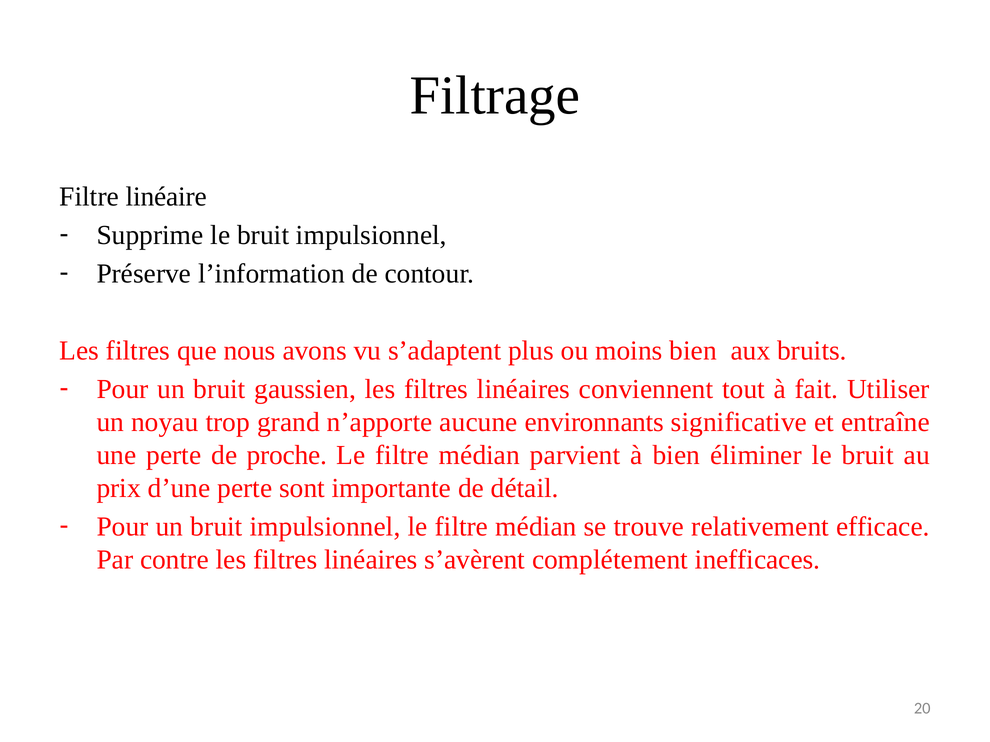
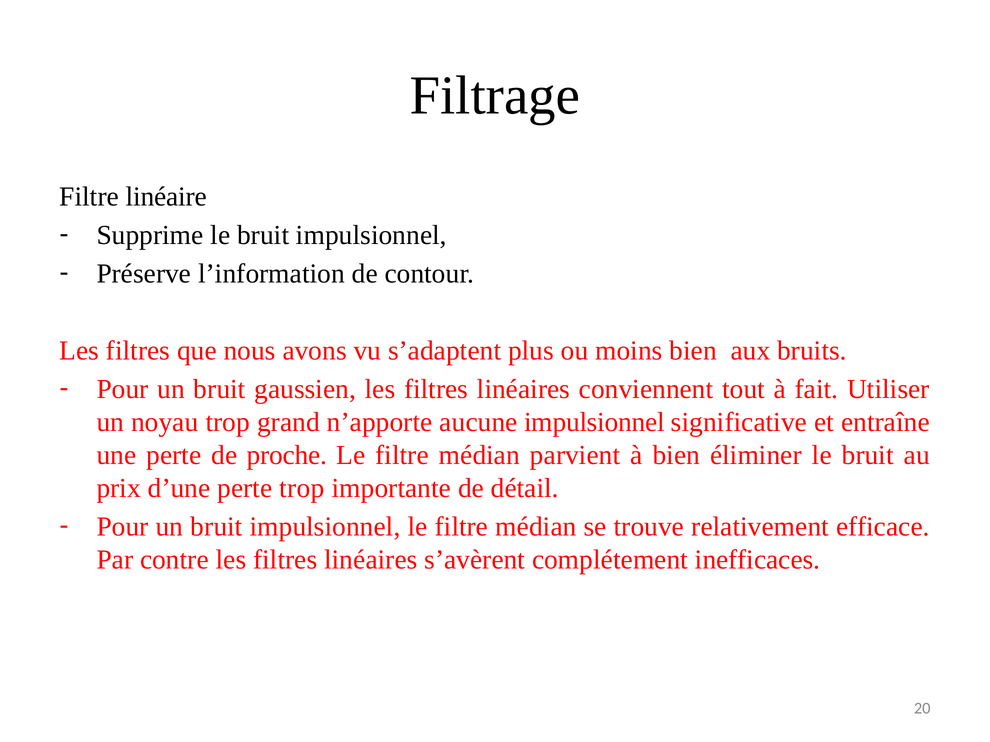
aucune environnants: environnants -> impulsionnel (594, 422)
perte sont: sont -> trop (302, 489)
